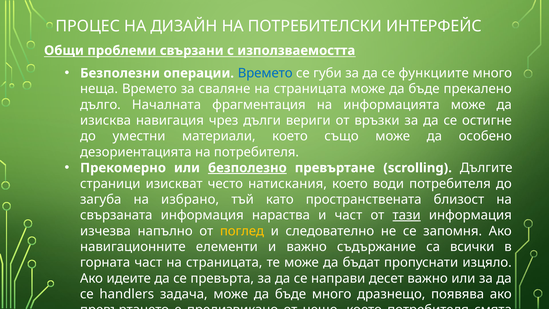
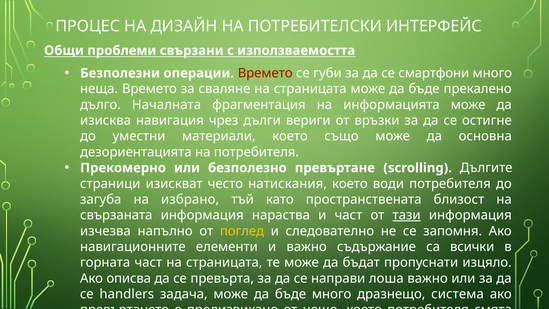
Времето colour: blue -> red (265, 73)
функциите: функциите -> смартфони (434, 73)
особено: особено -> основна (485, 136)
безполезно underline: present -> none (247, 168)
идеите: идеите -> описва (129, 278)
десет: десет -> лоша (386, 278)
появява: появява -> система (458, 294)
